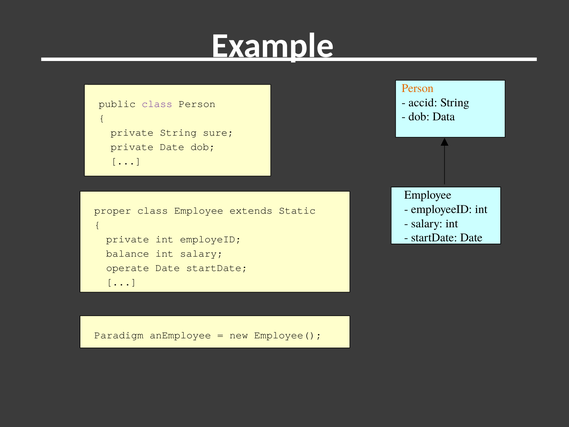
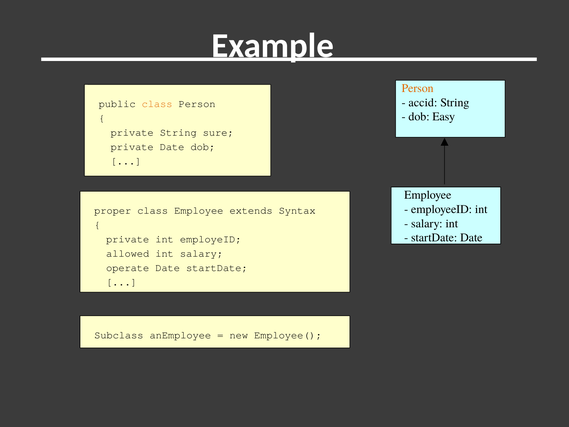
class colour: purple -> orange (157, 104)
Data: Data -> Easy (444, 117)
Static: Static -> Syntax (297, 210)
balance: balance -> allowed (128, 253)
Paradigm: Paradigm -> Subclass (119, 335)
